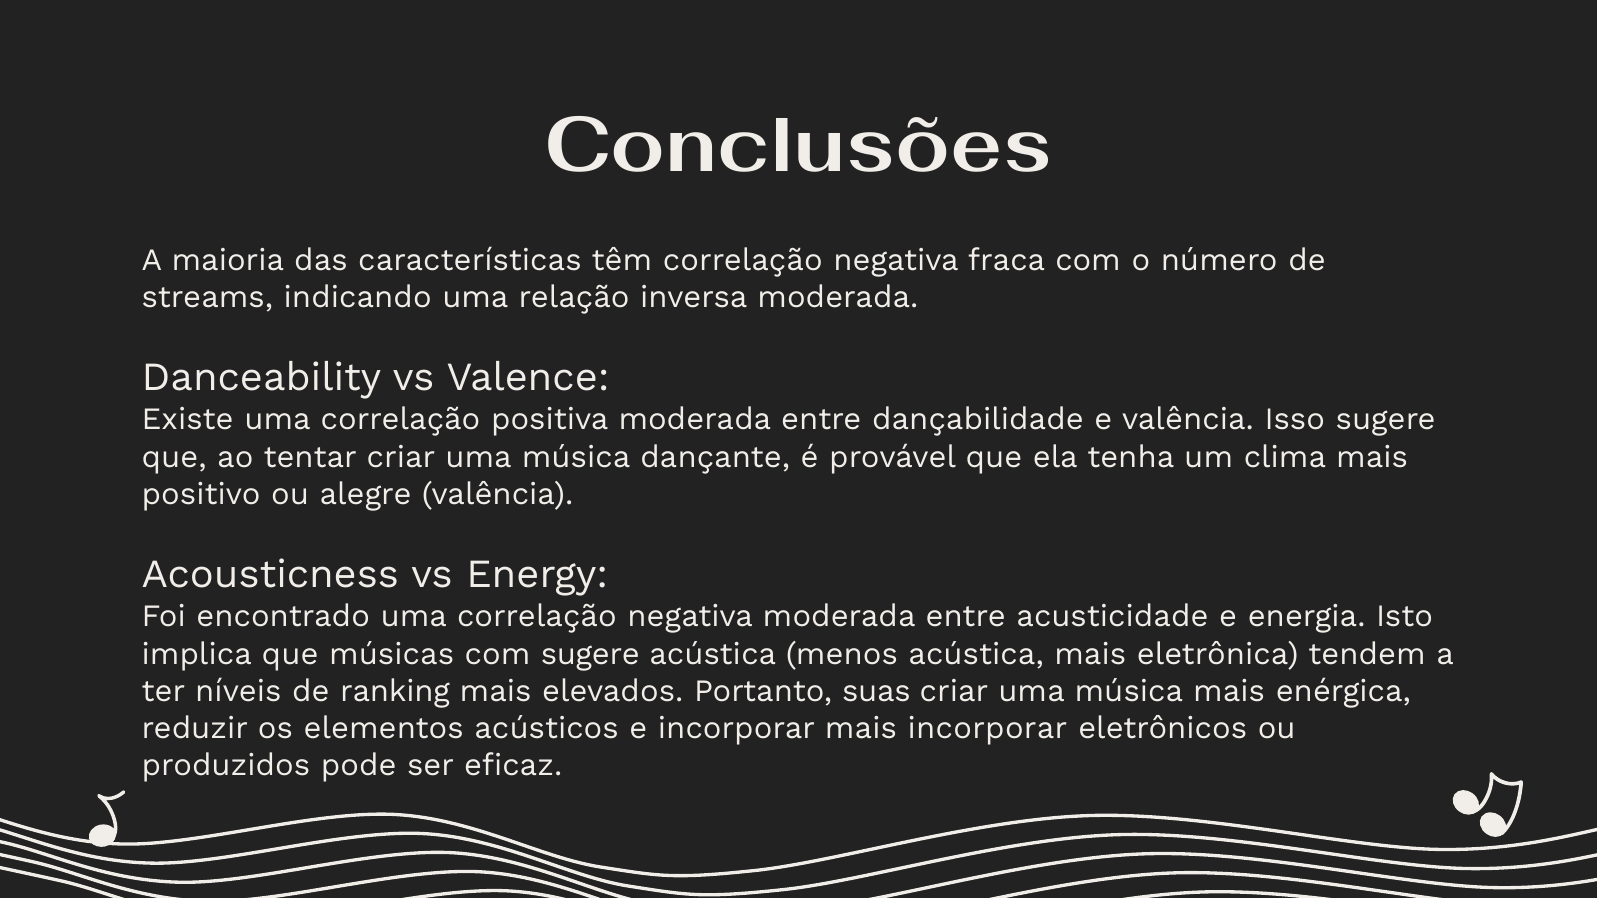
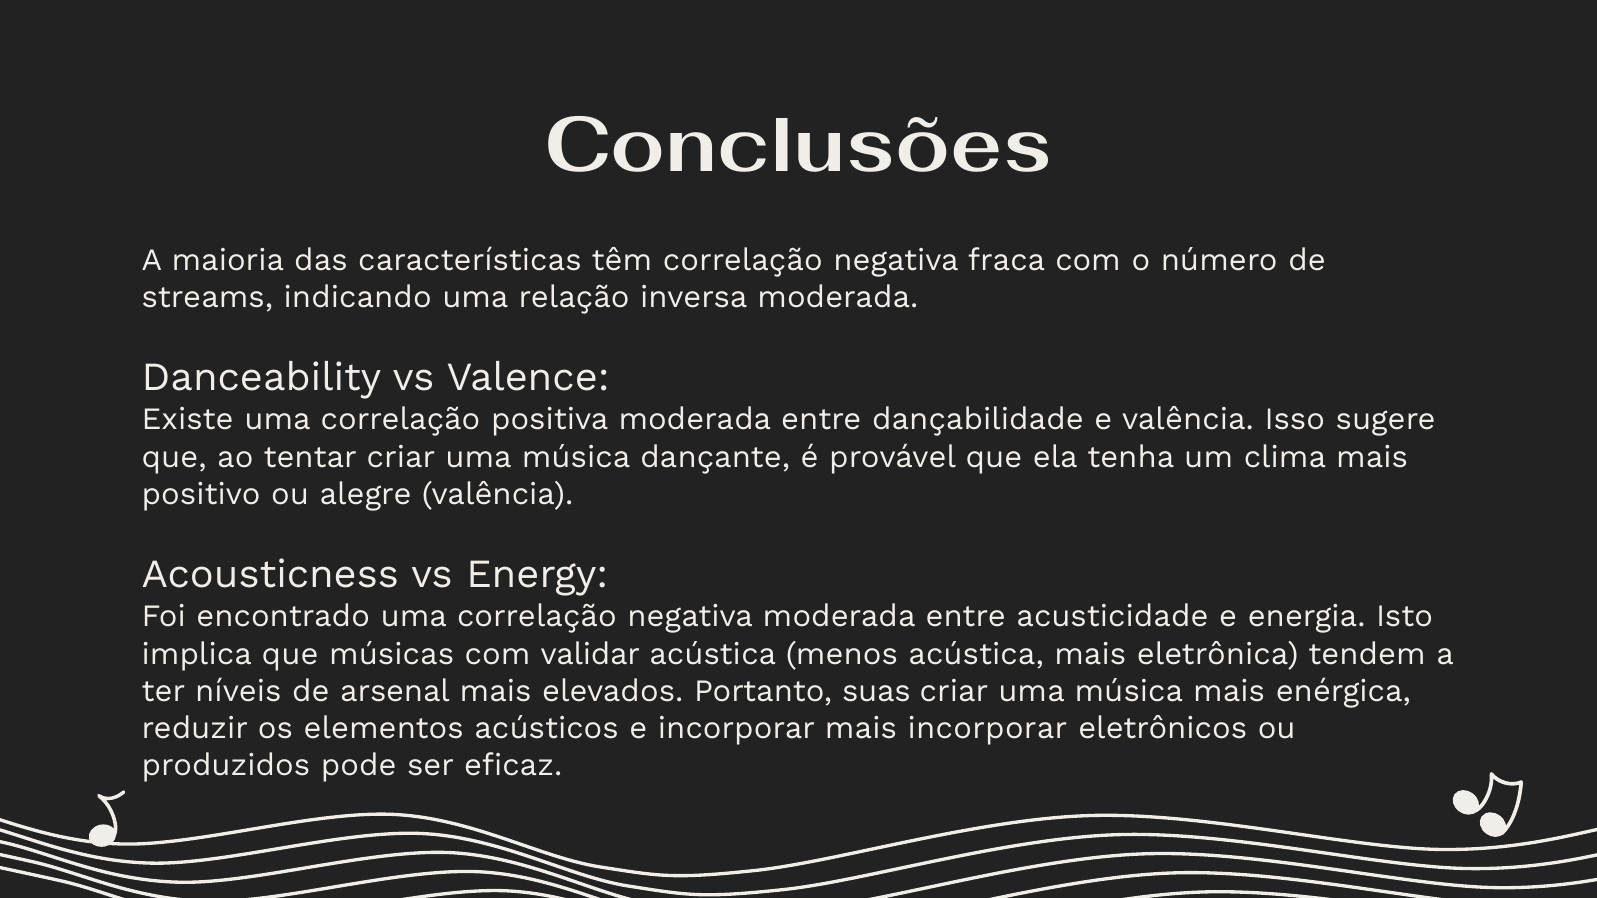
com sugere: sugere -> validar (590, 654)
ranking: ranking -> arsenal (395, 691)
